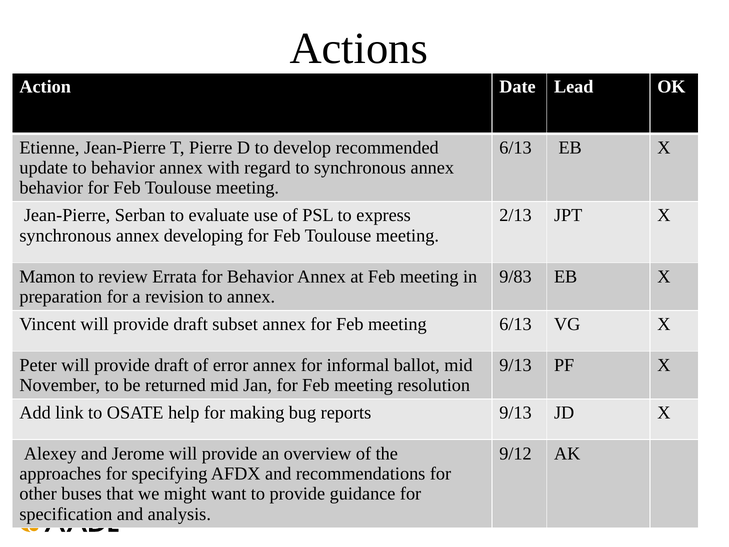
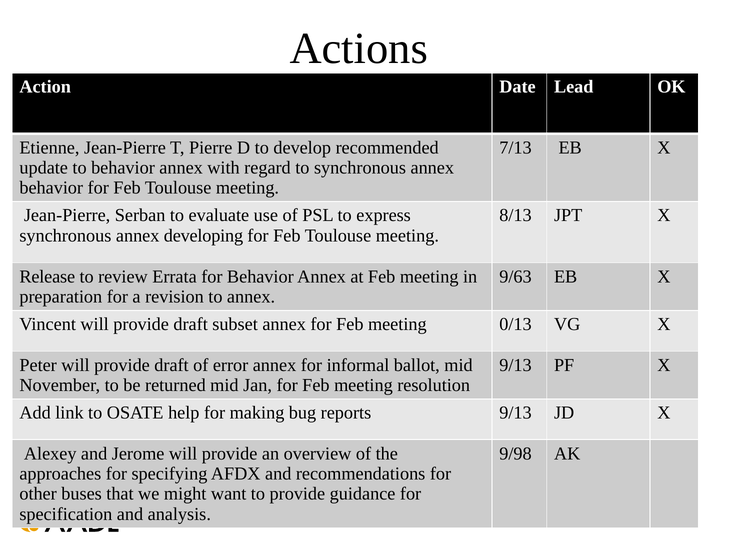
6/13: 6/13 -> 7/13 (515, 148)
2/13: 2/13 -> 8/13 (515, 215)
Mamon: Mamon -> Release (47, 277)
9/83: 9/83 -> 9/63 (515, 277)
Feb meeting 6/13: 6/13 -> 0/13 (515, 324)
9/12: 9/12 -> 9/98 (515, 453)
